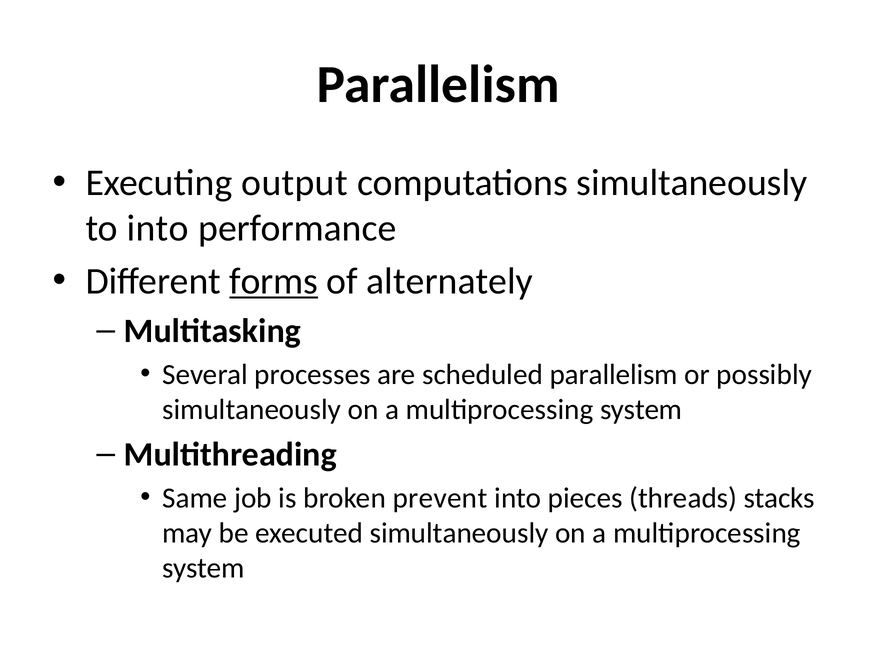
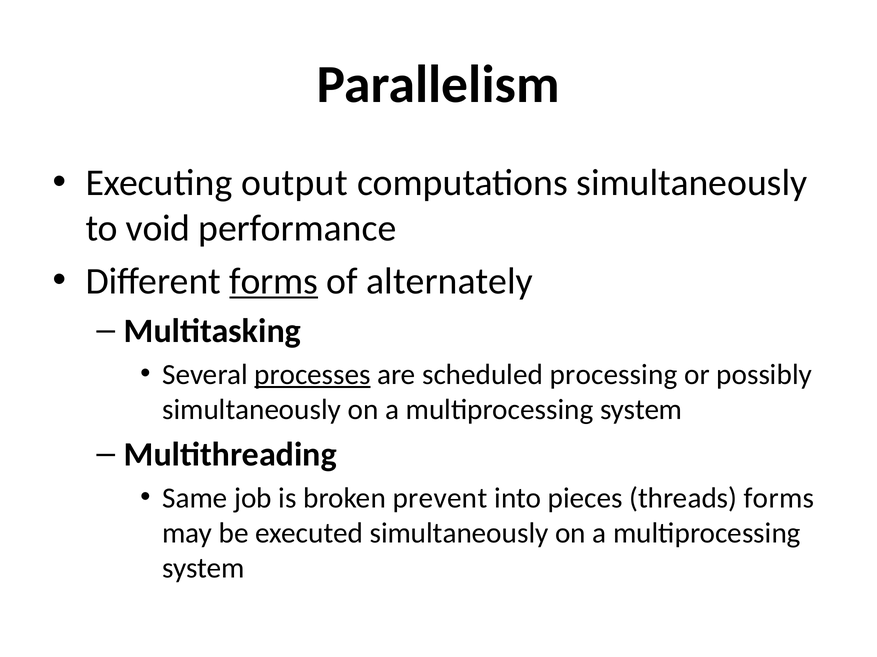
to into: into -> void (158, 229)
processes underline: none -> present (312, 375)
scheduled parallelism: parallelism -> processing (614, 375)
threads stacks: stacks -> forms (779, 499)
